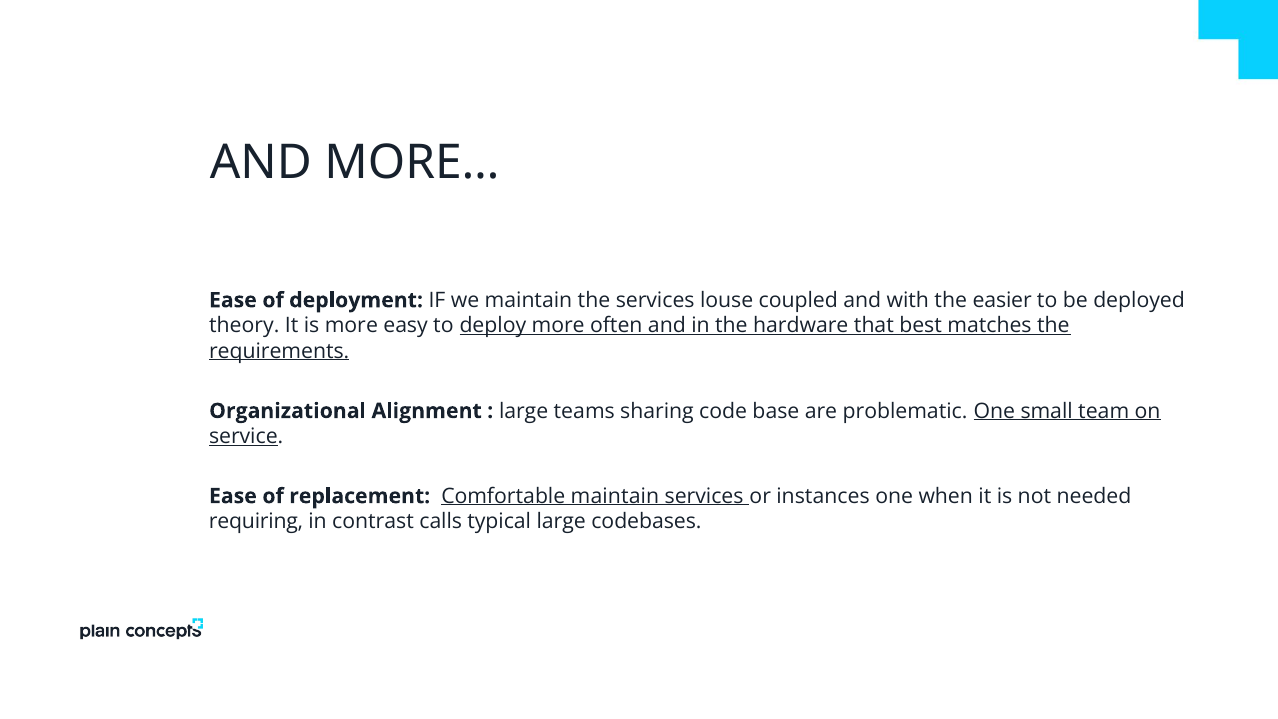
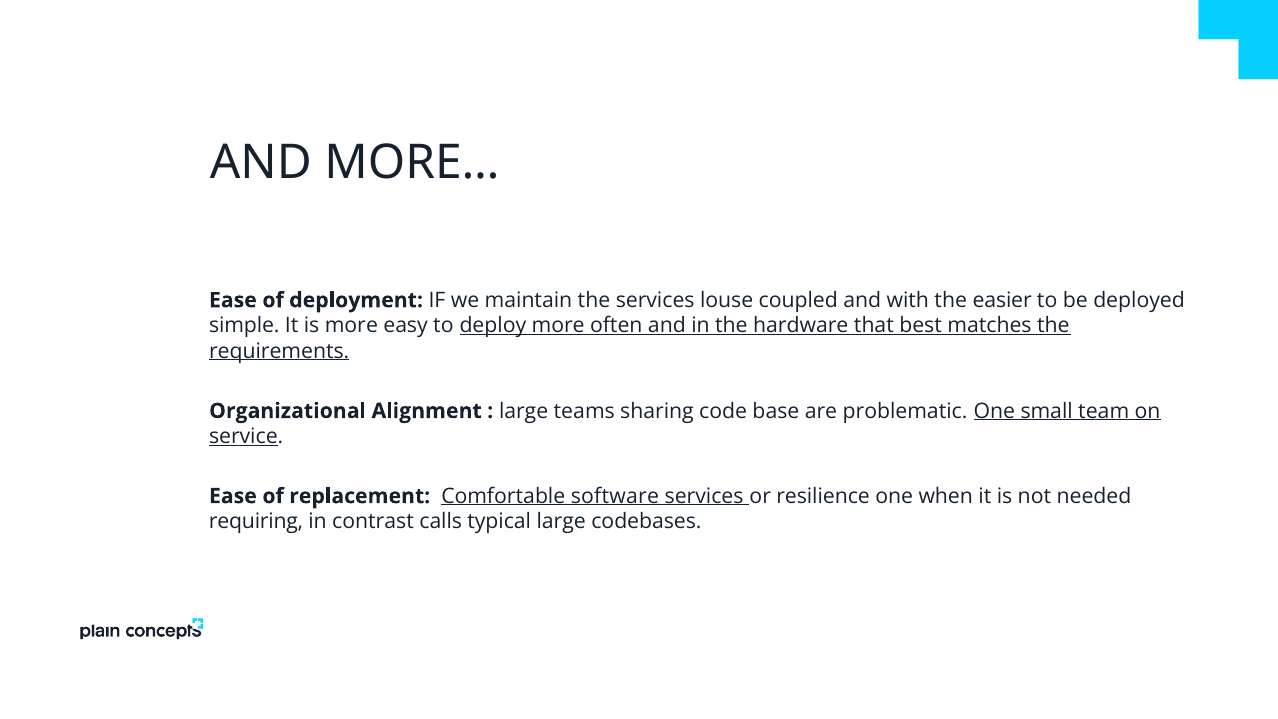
theory: theory -> simple (244, 326)
Comfortable maintain: maintain -> software (615, 496)
instances: instances -> resilience (823, 496)
